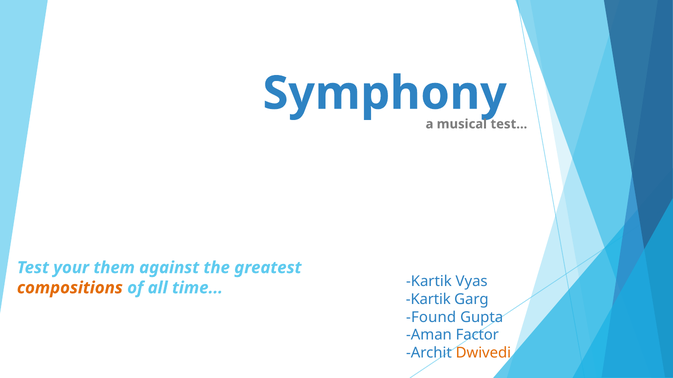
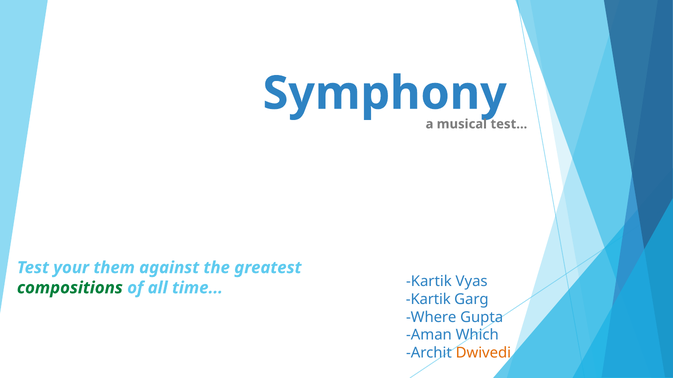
compositions colour: orange -> green (70, 288)
Found: Found -> Where (431, 318)
Factor: Factor -> Which (477, 336)
